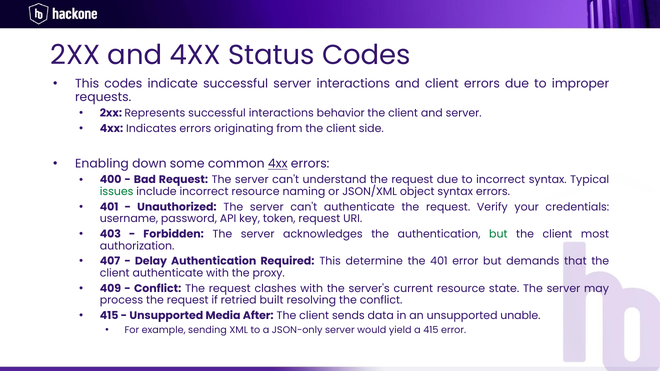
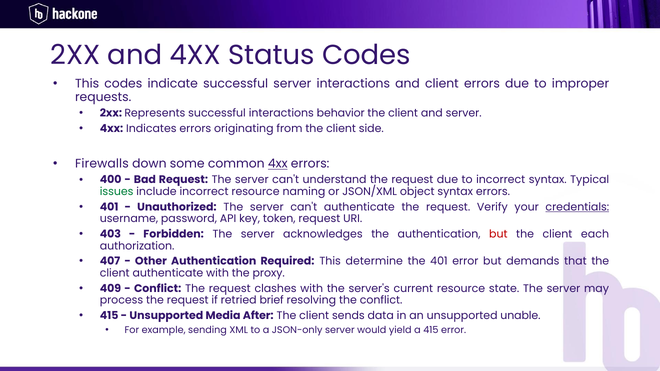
Enabling: Enabling -> Firewalls (102, 164)
credentials underline: none -> present (577, 207)
but colour: green -> red (498, 234)
most: most -> each (595, 234)
Delay: Delay -> Other (151, 261)
built: built -> brief (272, 301)
